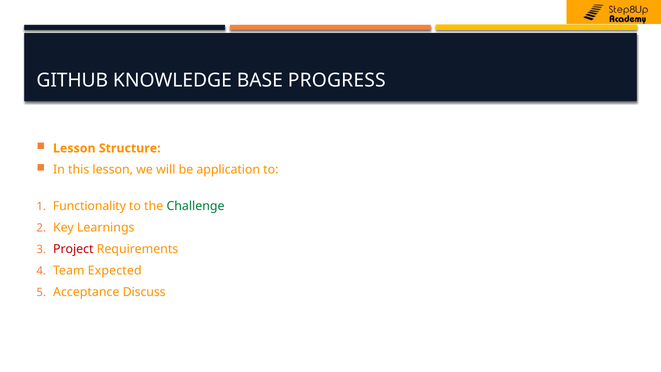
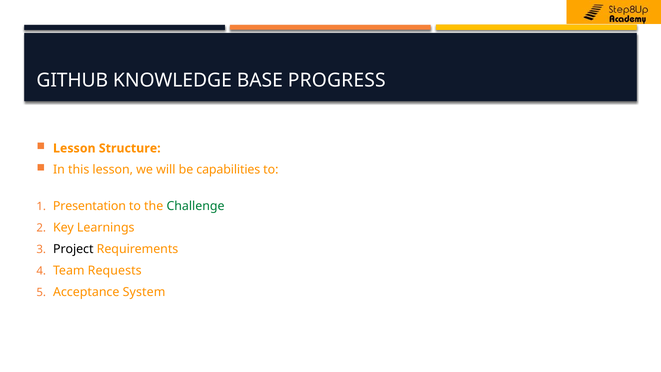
application: application -> capabilities (228, 170)
Functionality: Functionality -> Presentation (89, 206)
Project colour: red -> black (73, 249)
Expected: Expected -> Requests (115, 271)
Discuss: Discuss -> System (144, 292)
